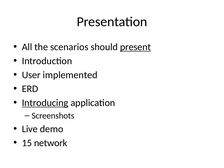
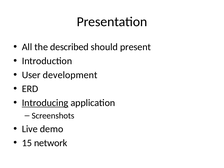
scenarios: scenarios -> described (69, 47)
present underline: present -> none (136, 47)
implemented: implemented -> development (70, 75)
